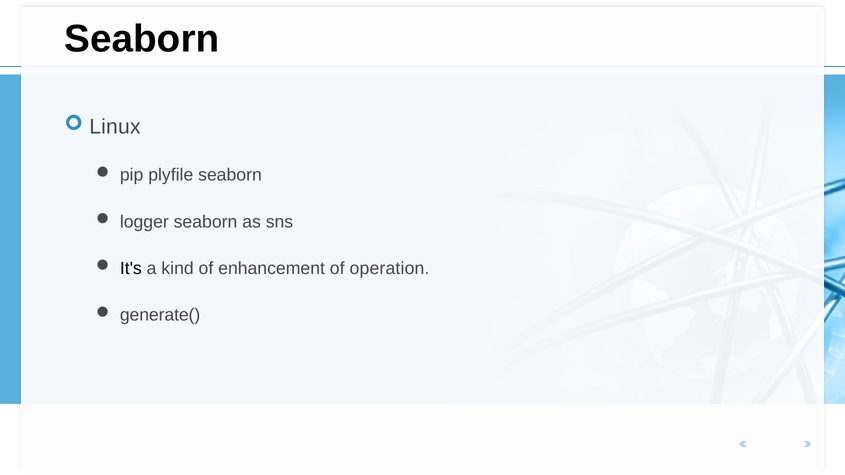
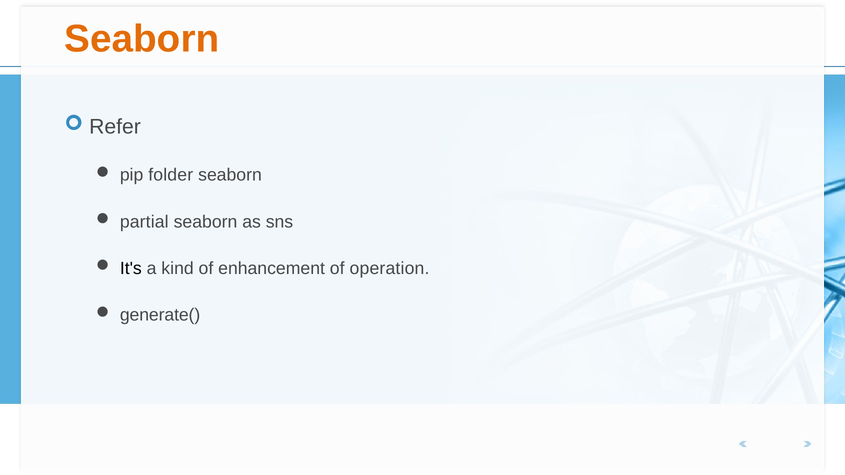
Seaborn colour: black -> orange (142, 39)
Linux: Linux -> Refer (115, 127)
plyfile: plyfile -> folder (171, 175)
logger: logger -> partial (144, 222)
